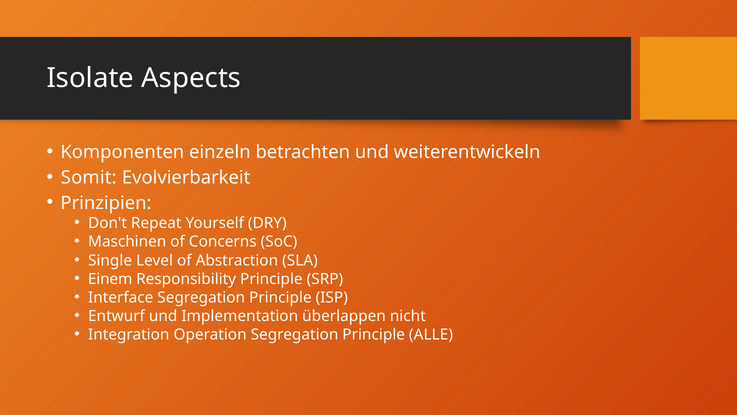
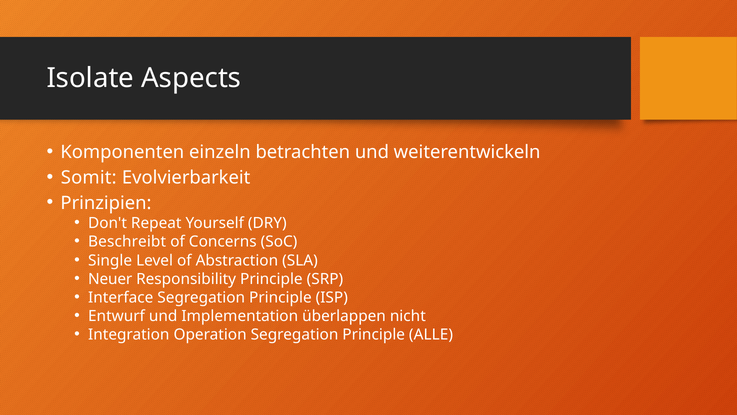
Maschinen: Maschinen -> Beschreibt (127, 242)
Einem: Einem -> Neuer (110, 279)
